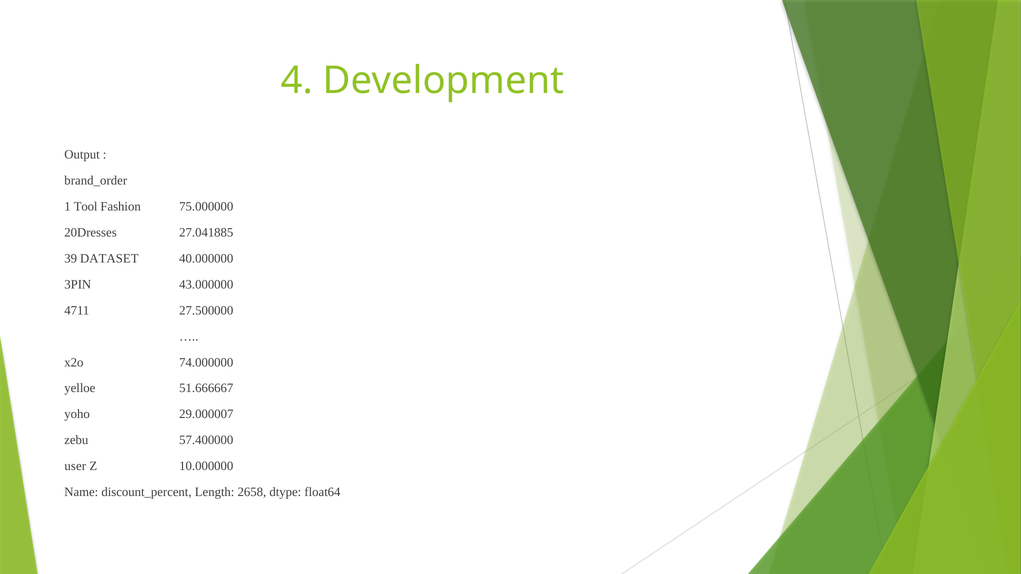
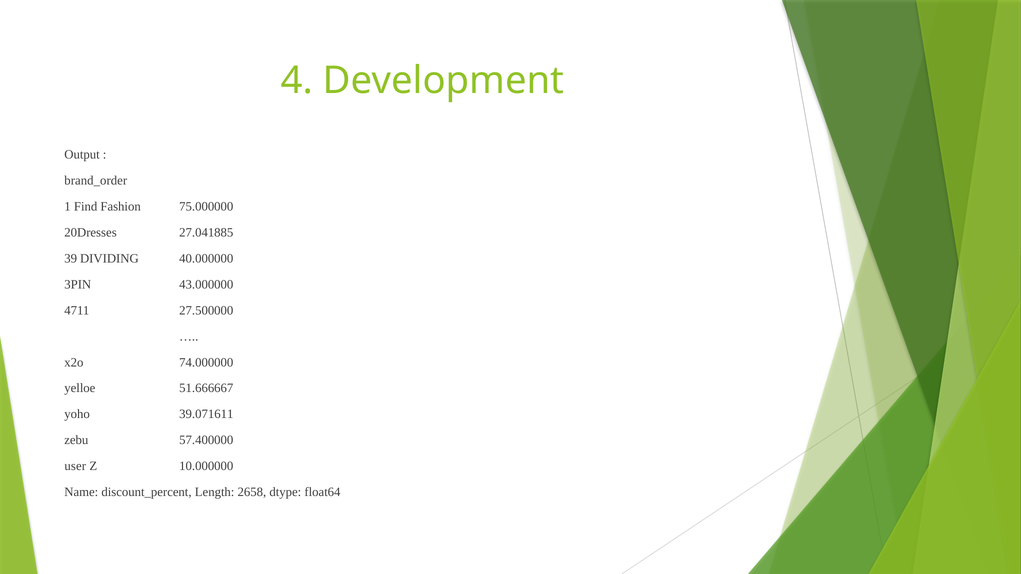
Tool: Tool -> Find (86, 207)
DATASET: DATASET -> DIVIDING (109, 259)
29.000007: 29.000007 -> 39.071611 (206, 414)
